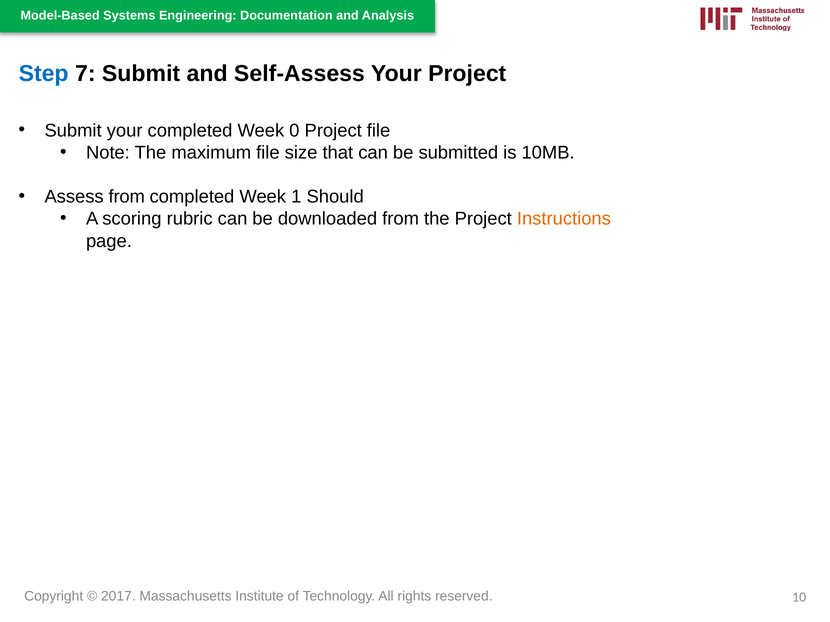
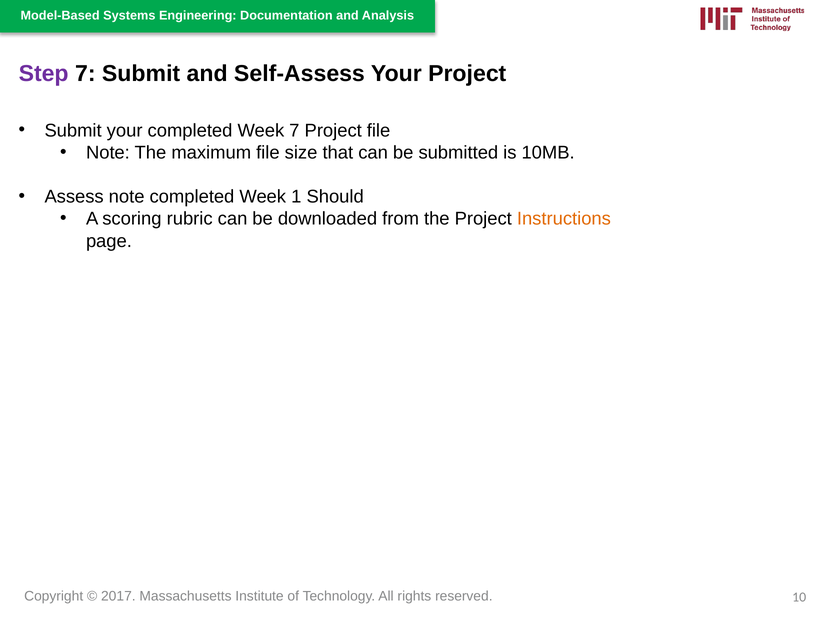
Step colour: blue -> purple (44, 74)
Week 0: 0 -> 7 (294, 131)
Assess from: from -> note (127, 197)
